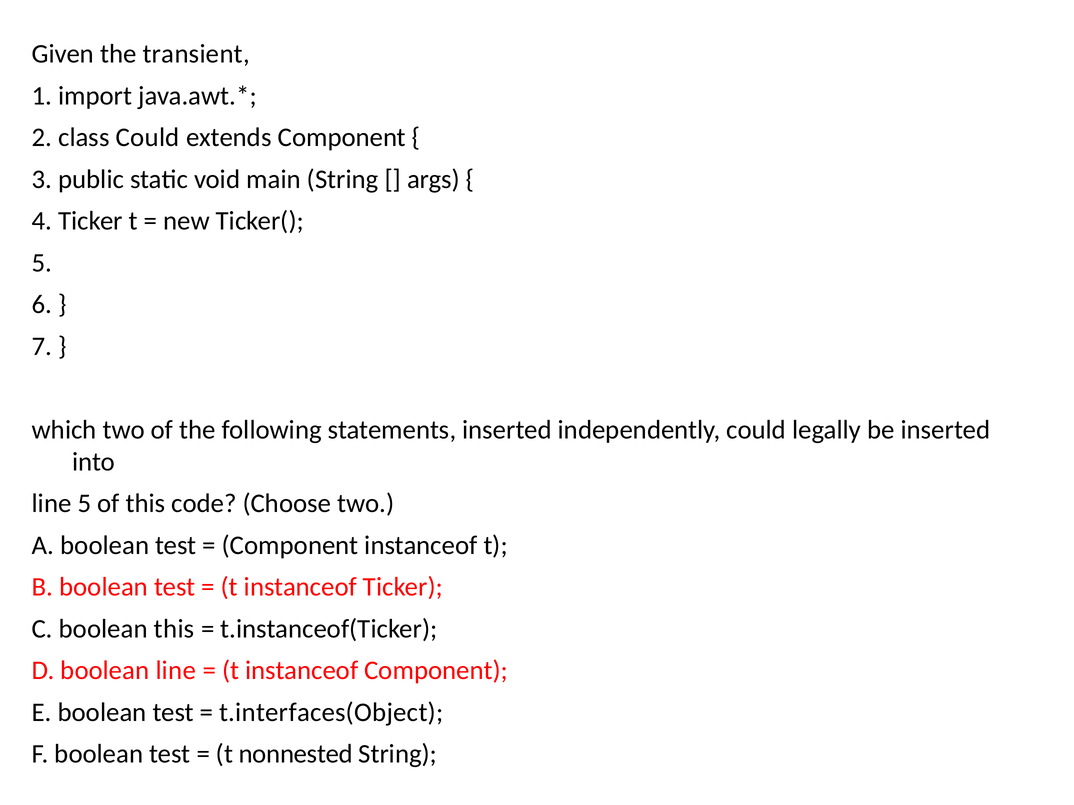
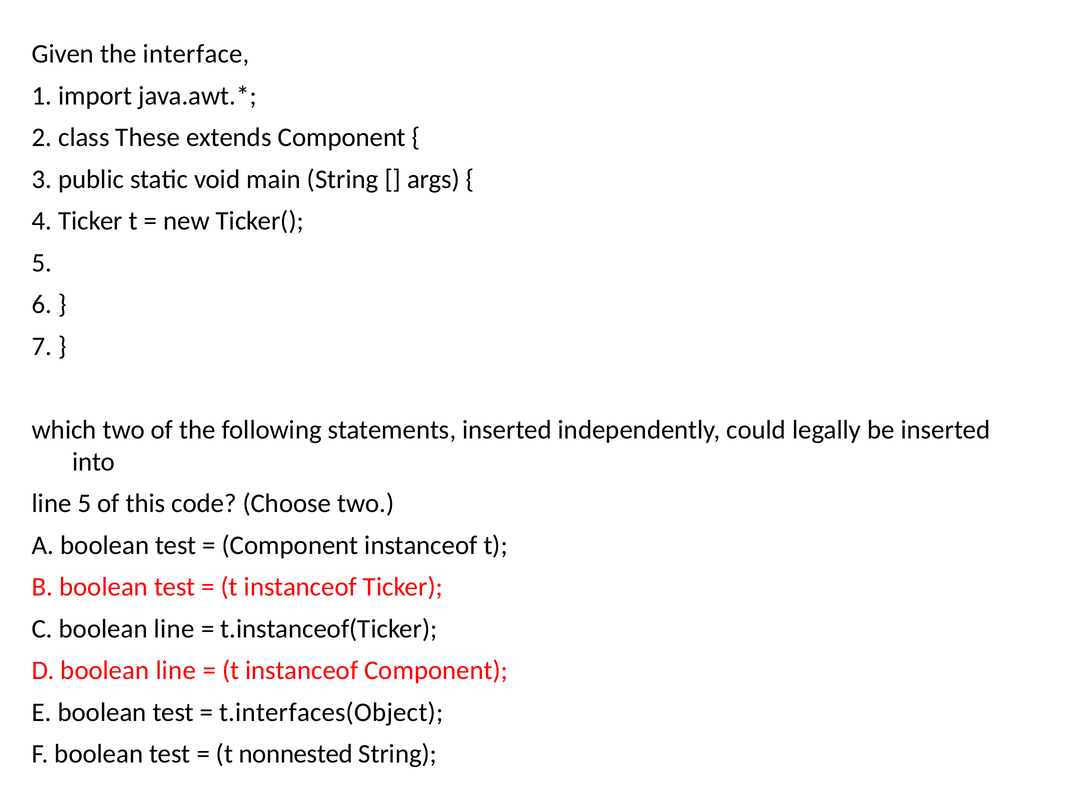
transient: transient -> interface (196, 54)
class Could: Could -> These (148, 138)
C boolean this: this -> line (174, 629)
